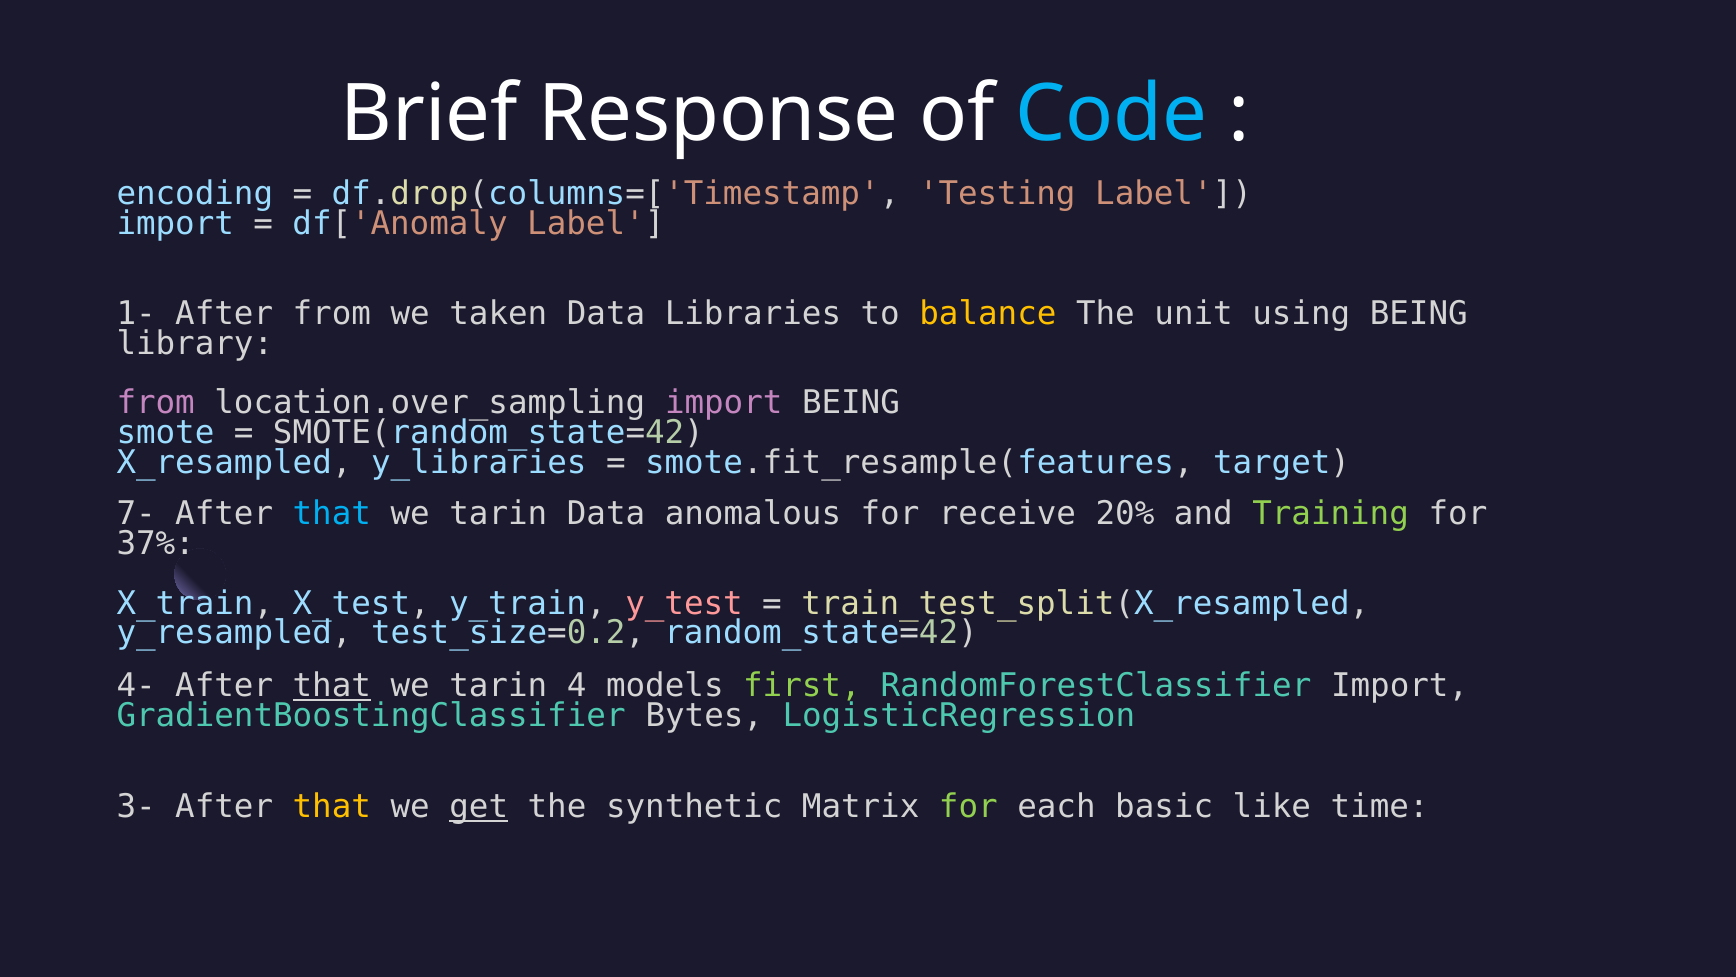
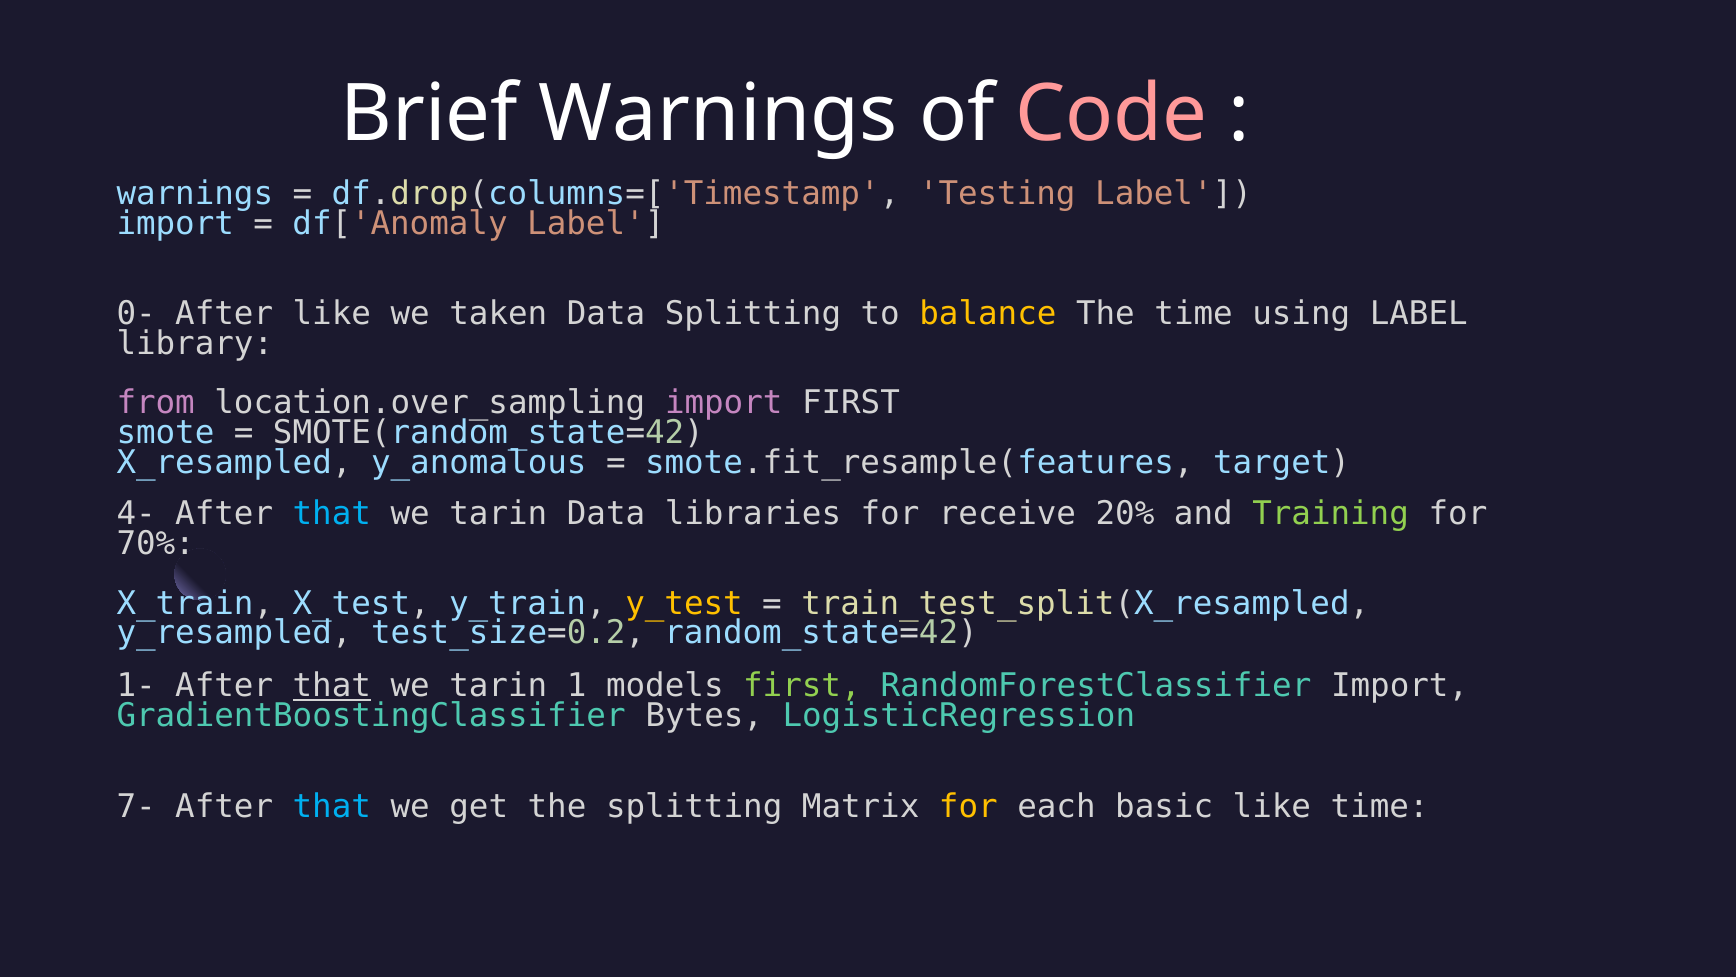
Brief Response: Response -> Warnings (718, 114)
Code colour: light blue -> pink (1111, 114)
encoding: encoding -> warnings (195, 194)
1-: 1- -> 0- (136, 313)
After from: from -> like (332, 313)
Data Libraries: Libraries -> Splitting (753, 313)
The unit: unit -> time (1194, 313)
using BEING: BEING -> LABEL (1419, 313)
import BEING: BEING -> FIRST (851, 403)
y_libraries: y_libraries -> y_anomalous (479, 463)
7-: 7- -> 4- (136, 514)
anomalous: anomalous -> libraries (753, 514)
37%: 37% -> 70% (156, 543)
y_test colour: pink -> yellow (684, 603)
4-: 4- -> 1- (136, 686)
4: 4 -> 1 (577, 686)
3-: 3- -> 7- (136, 807)
that colour: yellow -> light blue (332, 807)
get underline: present -> none (479, 807)
the synthetic: synthetic -> splitting (694, 807)
for colour: light green -> yellow (968, 807)
